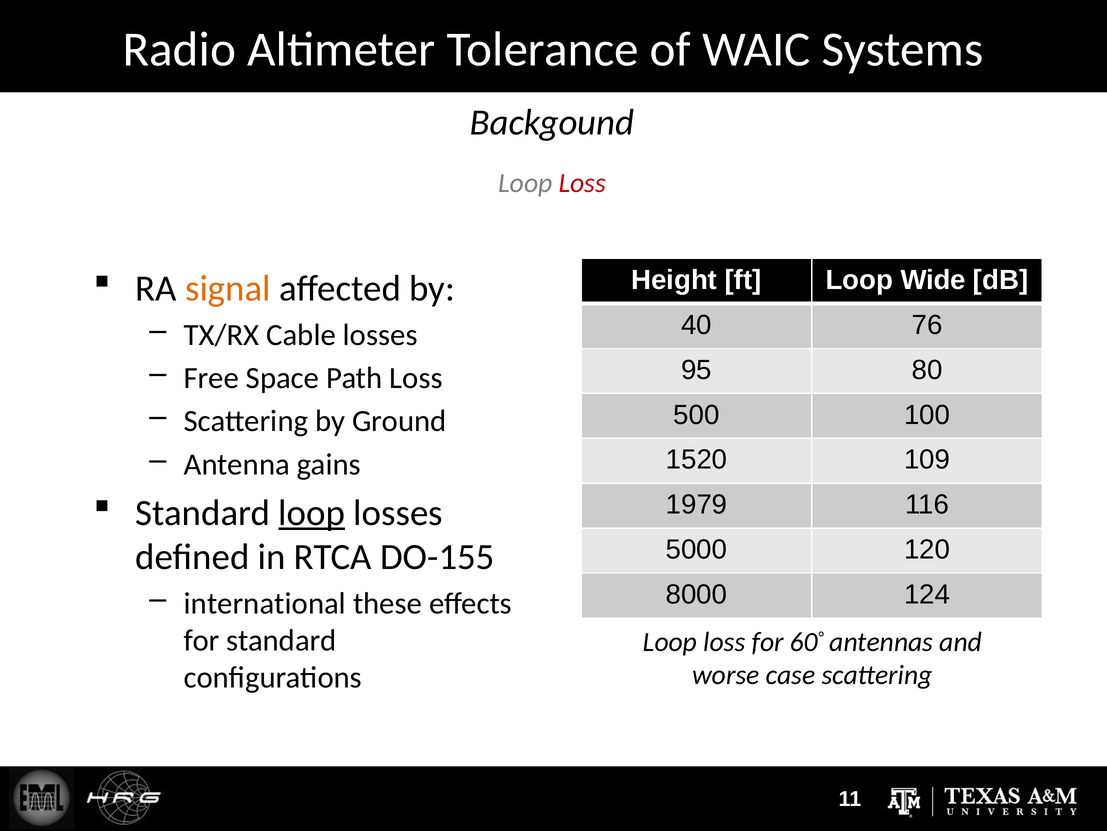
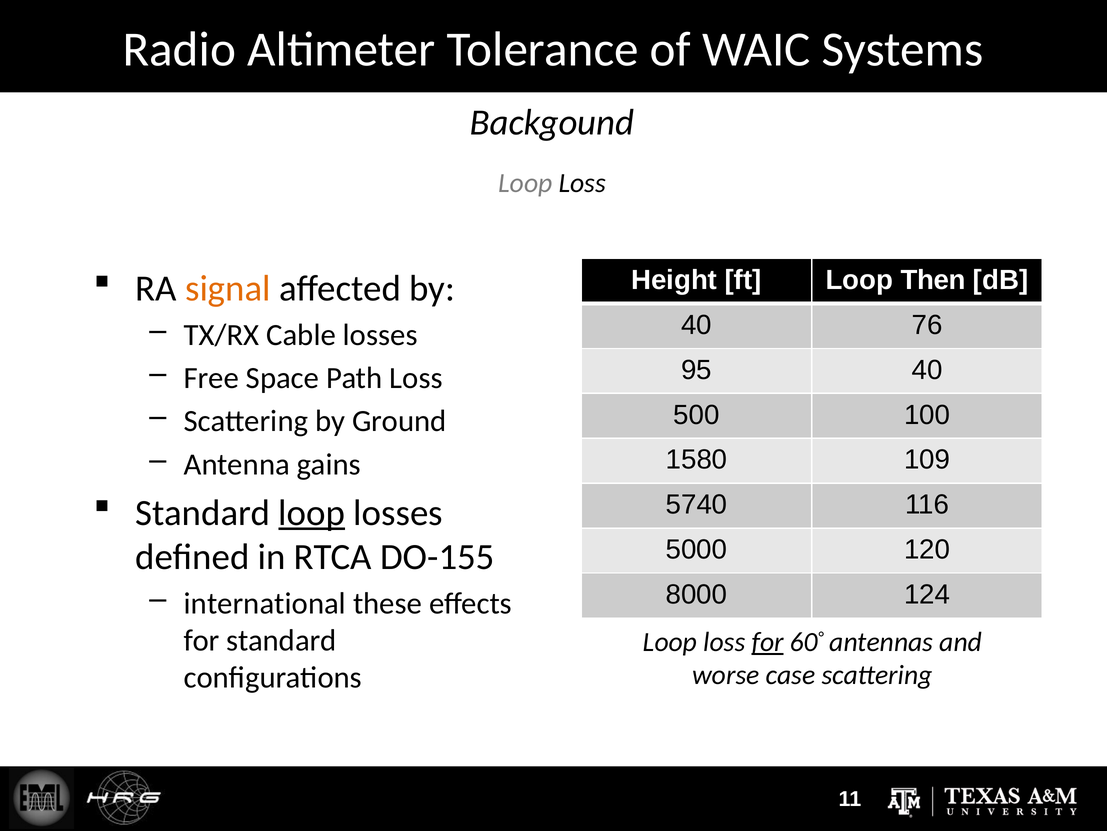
Loss colour: red -> black (582, 183)
Wide: Wide -> Then (933, 280)
95 80: 80 -> 40 (927, 370)
1520: 1520 -> 1580 (697, 459)
1979: 1979 -> 5740 (697, 504)
for underline: none -> present (768, 641)
